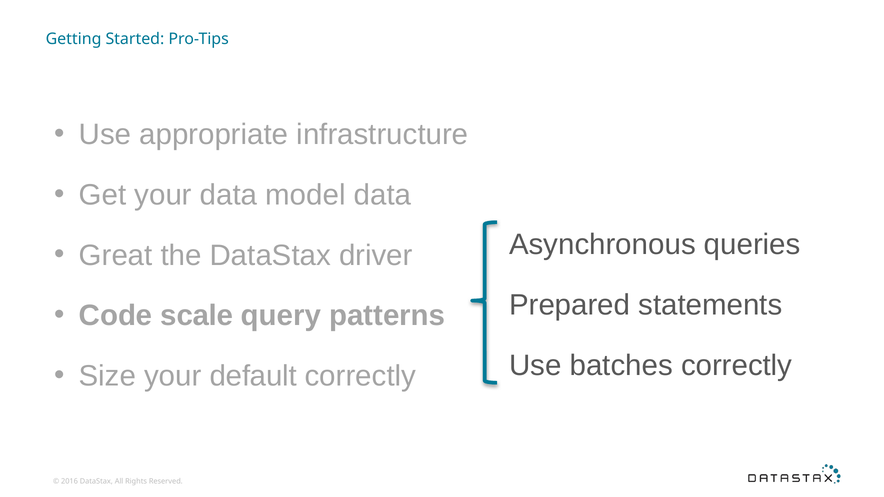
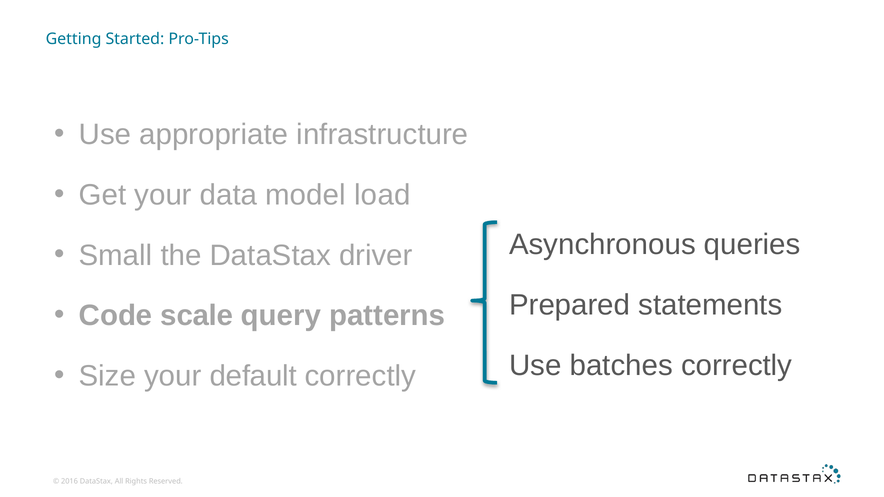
model data: data -> load (382, 195)
Great: Great -> Small (116, 256)
